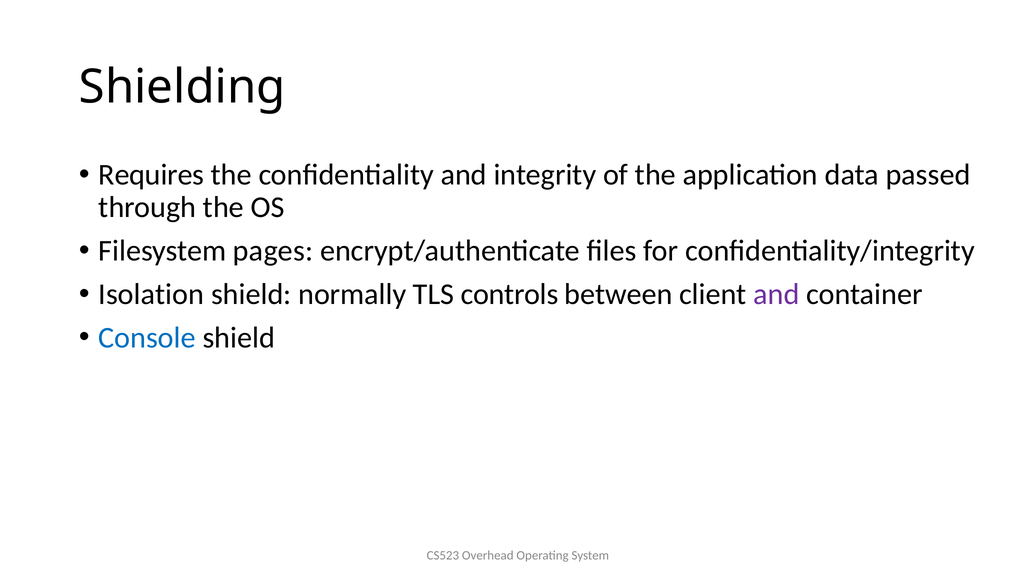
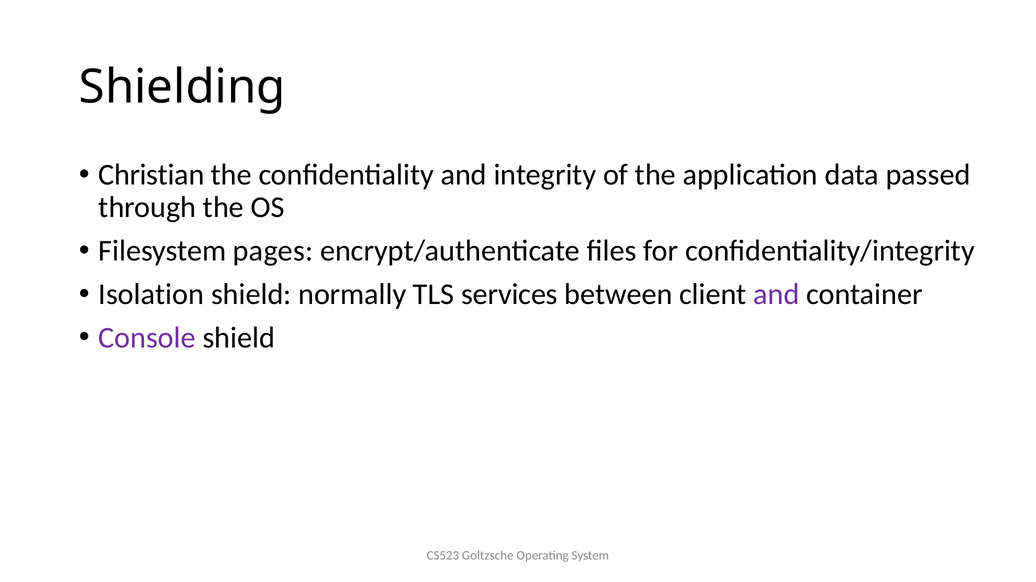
Requires: Requires -> Christian (151, 175)
controls: controls -> services (509, 295)
Console colour: blue -> purple (147, 338)
Overhead: Overhead -> Goltzsche (488, 556)
